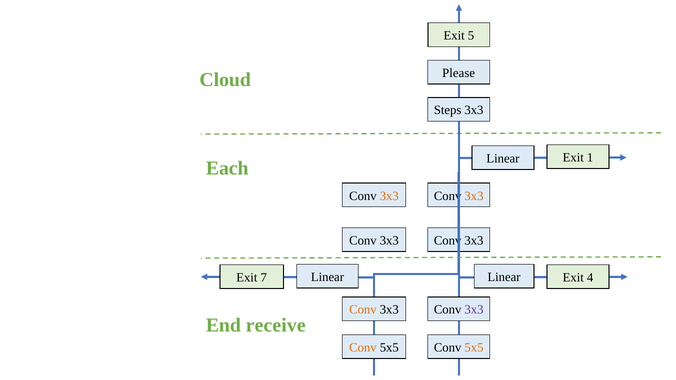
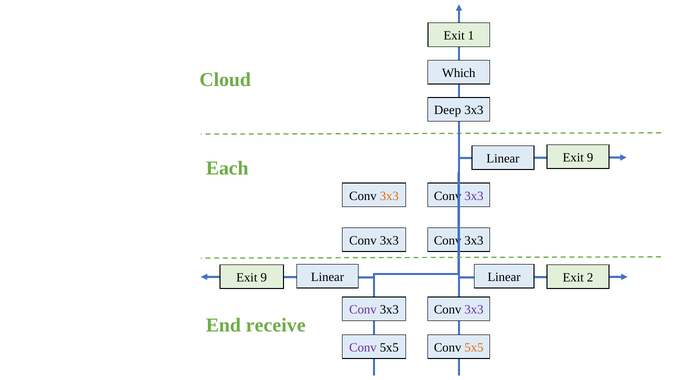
5: 5 -> 1 (471, 36)
Please: Please -> Which (459, 73)
Steps: Steps -> Deep (448, 110)
1: 1 -> 9 (590, 158)
3x3 colour: orange -> purple (474, 196)
7: 7 -> 9 (264, 278)
4: 4 -> 2 (590, 278)
Conv colour: orange -> purple (363, 310)
Conv colour: orange -> purple (363, 348)
